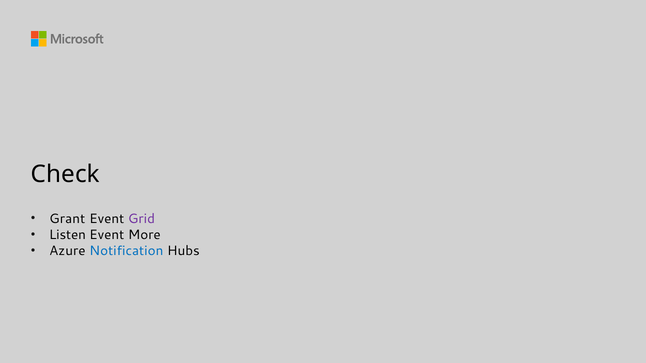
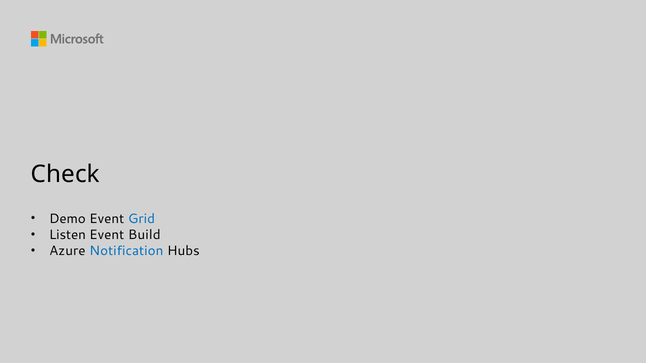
Grant: Grant -> Demo (67, 219)
Grid colour: purple -> blue (141, 219)
More: More -> Build (144, 235)
